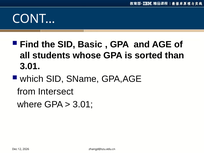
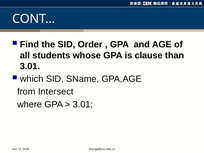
Basic: Basic -> Order (90, 44)
sorted: sorted -> clause (149, 55)
